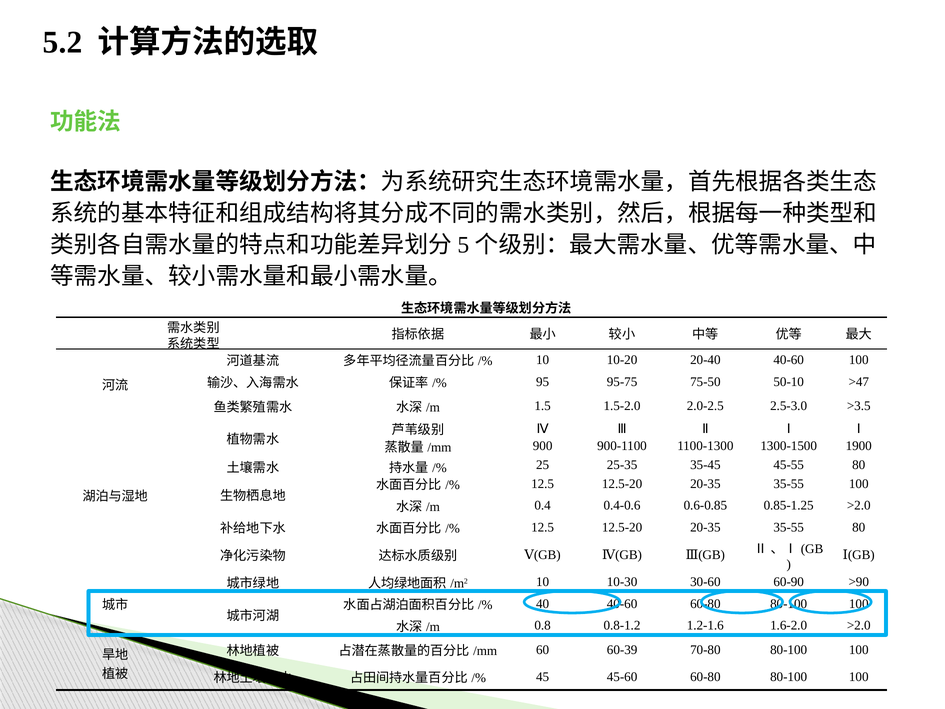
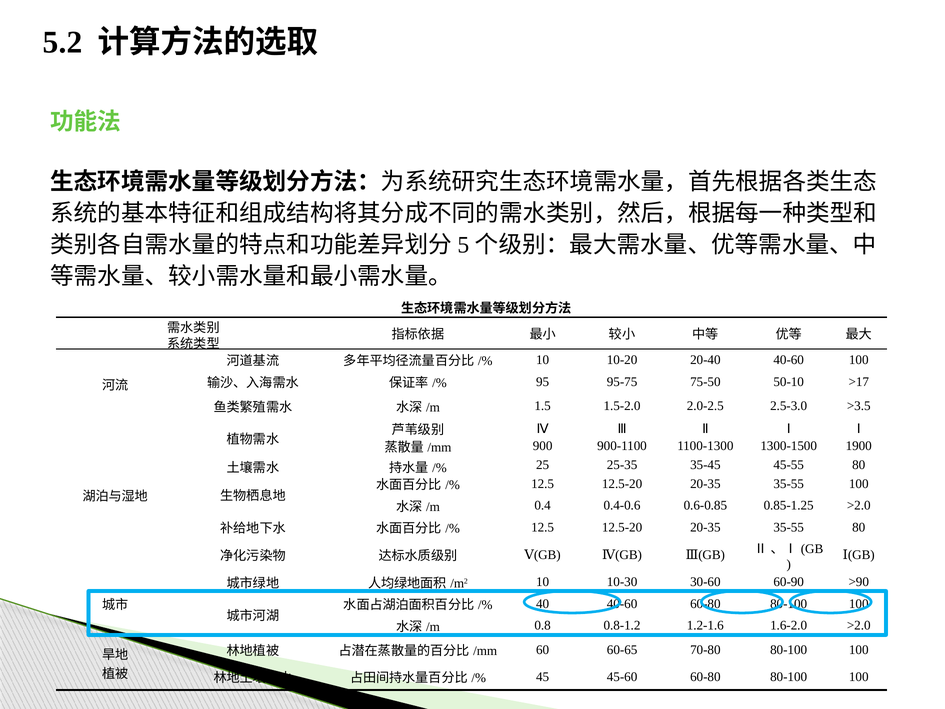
>47: >47 -> >17 (859, 382)
60-39: 60-39 -> 60-65 (622, 650)
